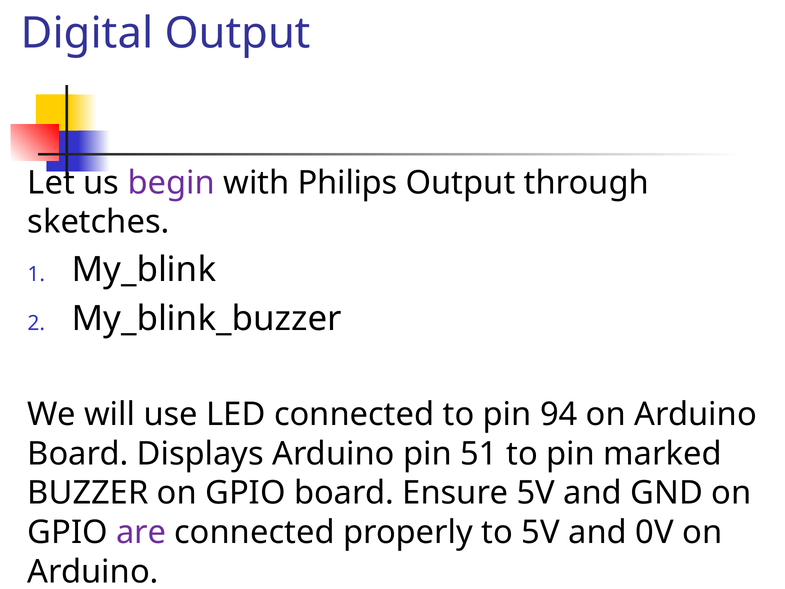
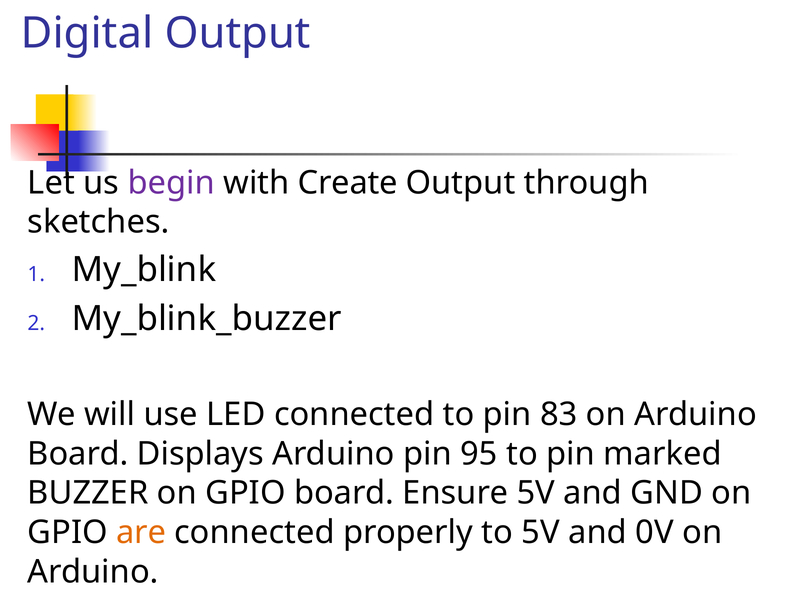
Philips: Philips -> Create (348, 183)
94: 94 -> 83 (559, 414)
51: 51 -> 95 (479, 454)
are colour: purple -> orange (141, 532)
